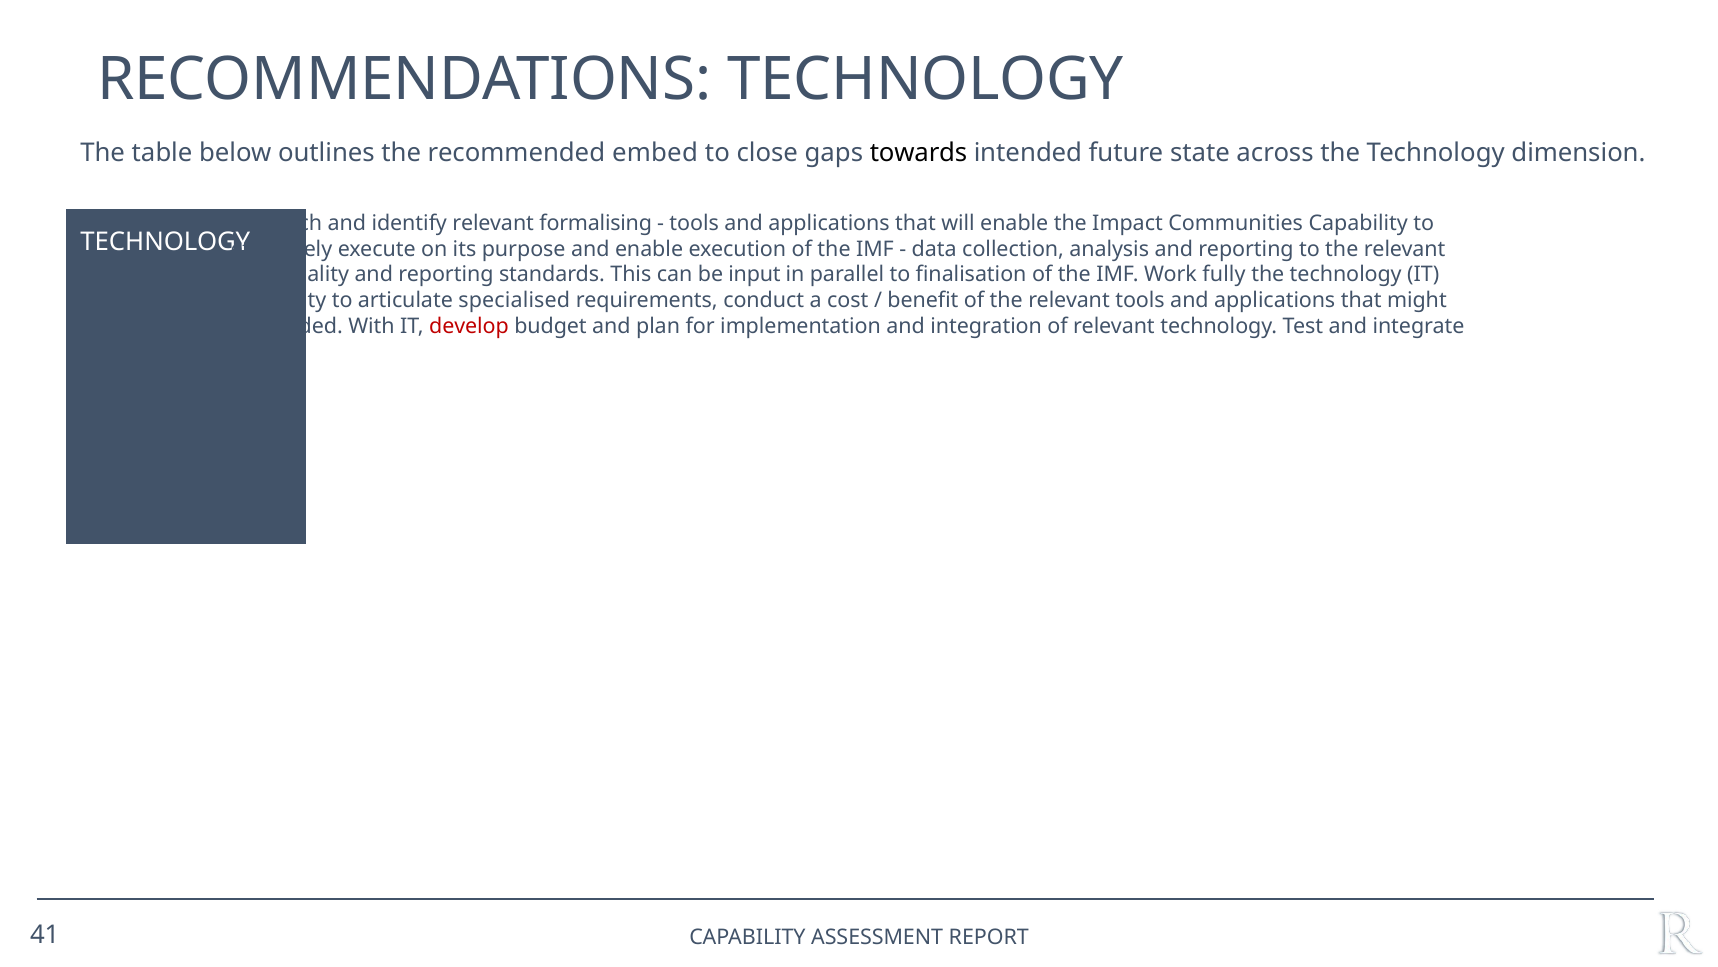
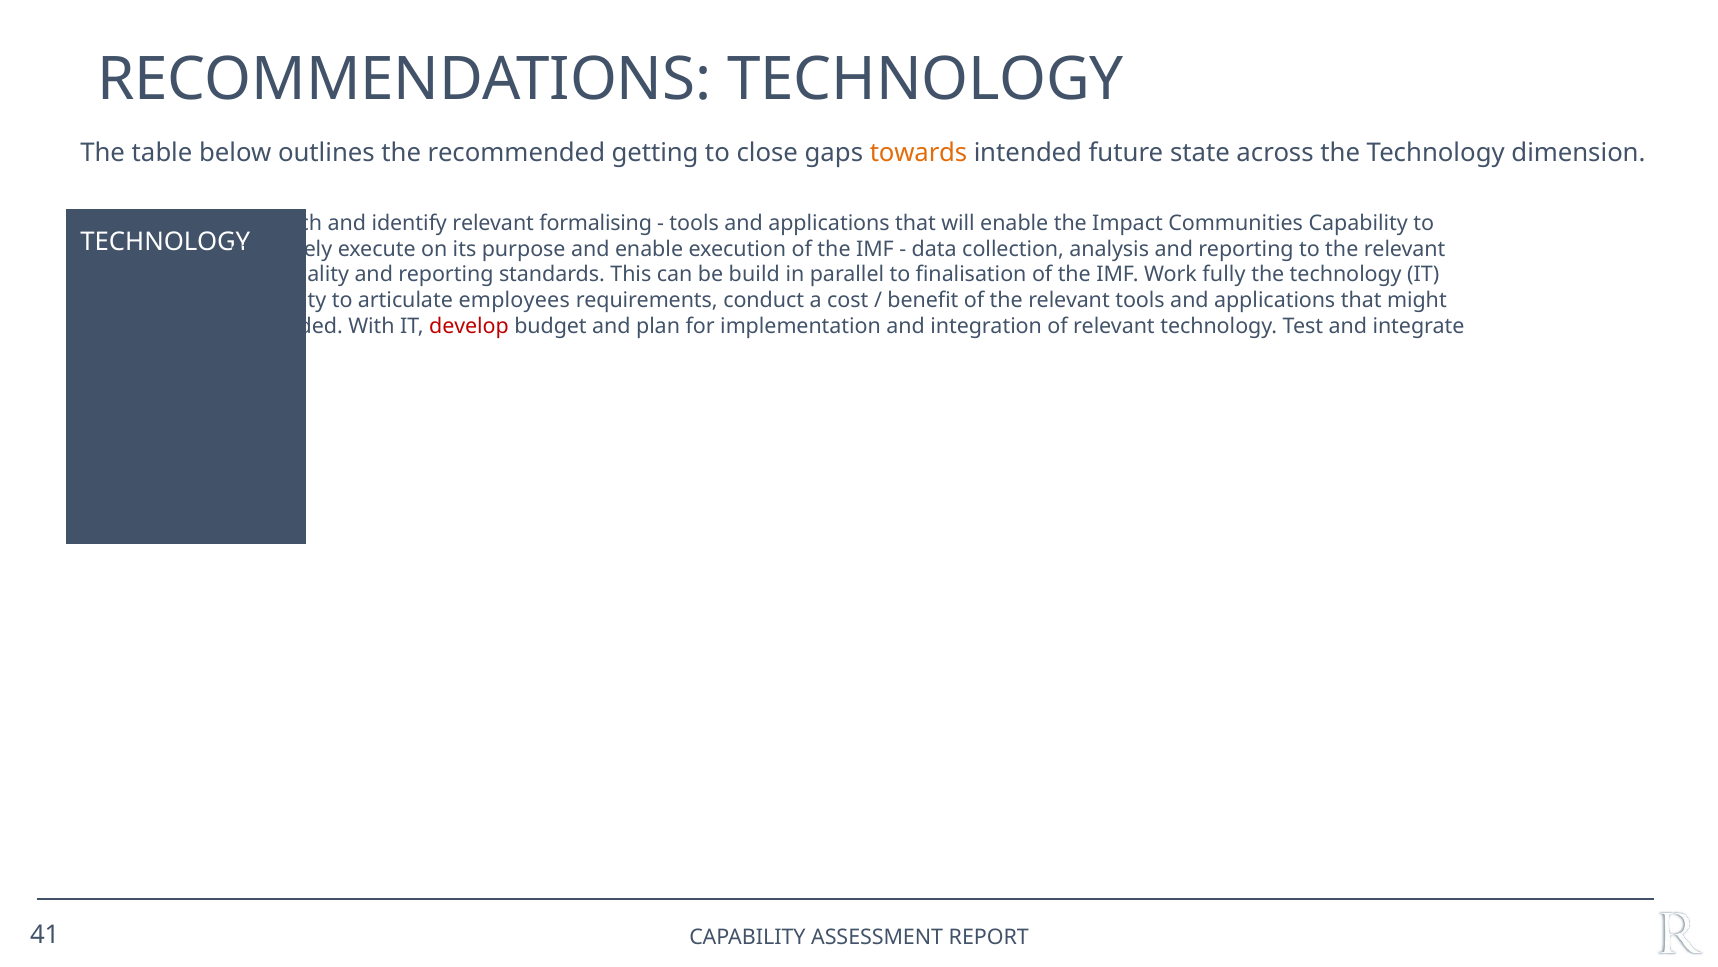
embed: embed -> getting (655, 153)
towards colour: black -> orange (919, 153)
input: input -> build (754, 275)
specialised: specialised -> employees (514, 300)
